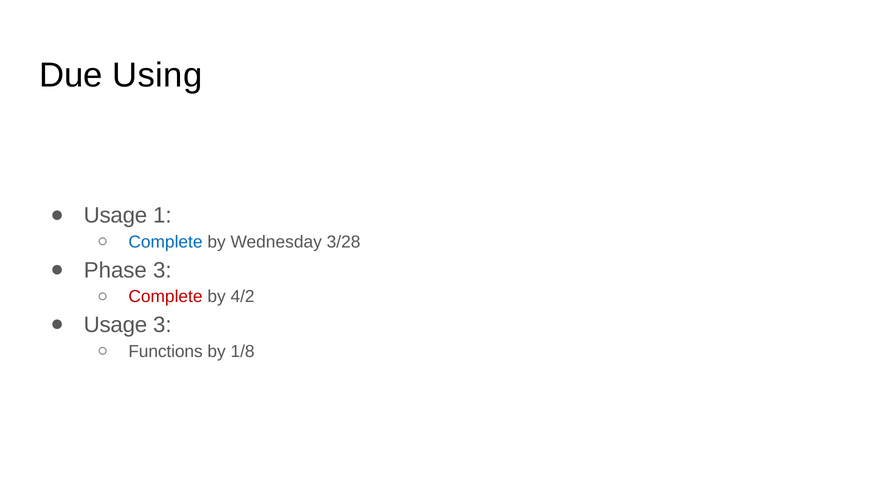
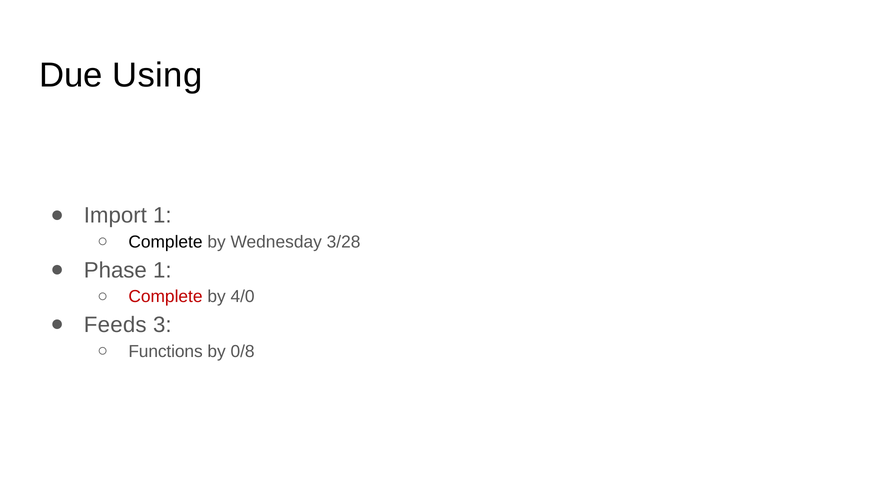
Usage: Usage -> Import (115, 216)
Complete colour: blue -> black (165, 242)
Phase 3: 3 -> 1 (162, 270)
4/2: 4/2 -> 4/0 (243, 297)
Usage: Usage -> Feeds (115, 325)
1/8: 1/8 -> 0/8 (243, 351)
